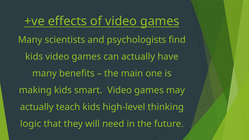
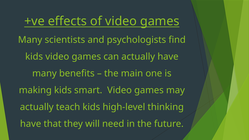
logic: logic -> have (31, 124)
